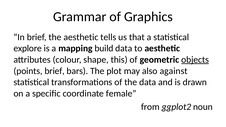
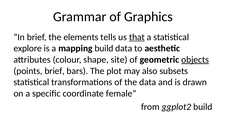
the aesthetic: aesthetic -> elements (81, 37)
that underline: none -> present (137, 37)
this: this -> site (119, 60)
against: against -> subsets (174, 71)
ggplot2 noun: noun -> build (203, 107)
